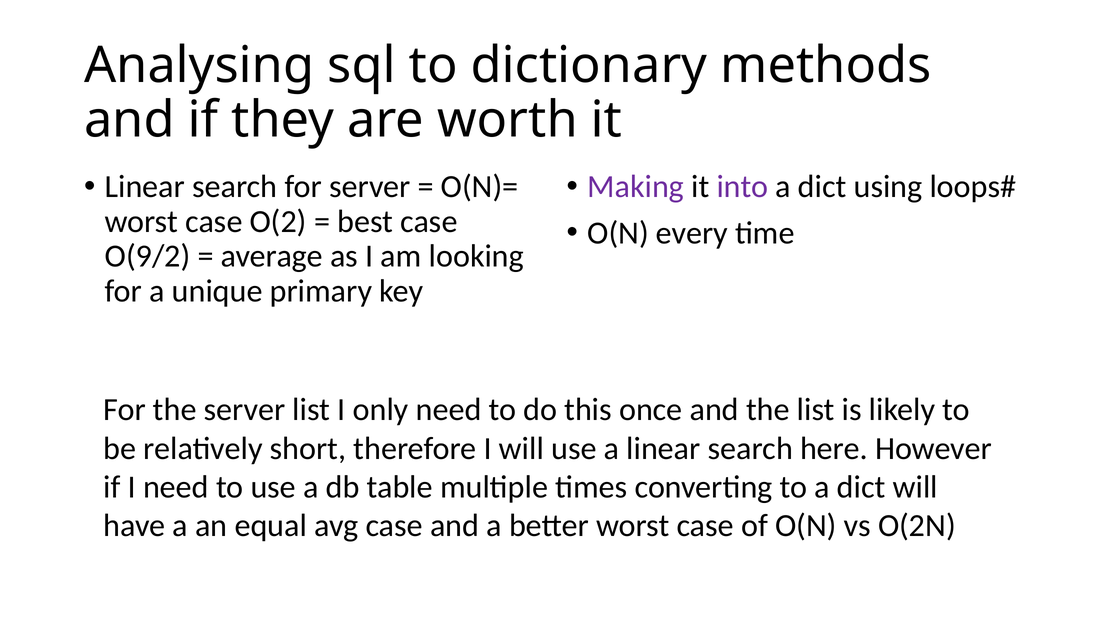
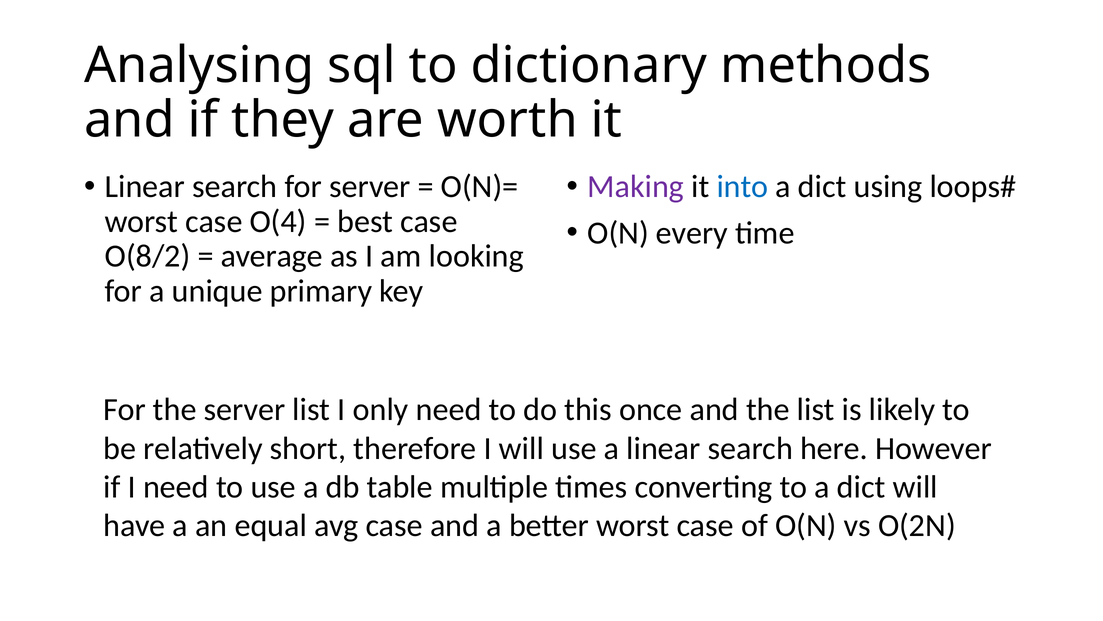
into colour: purple -> blue (742, 186)
O(2: O(2 -> O(4 (278, 221)
O(9/2: O(9/2 -> O(8/2 (148, 256)
